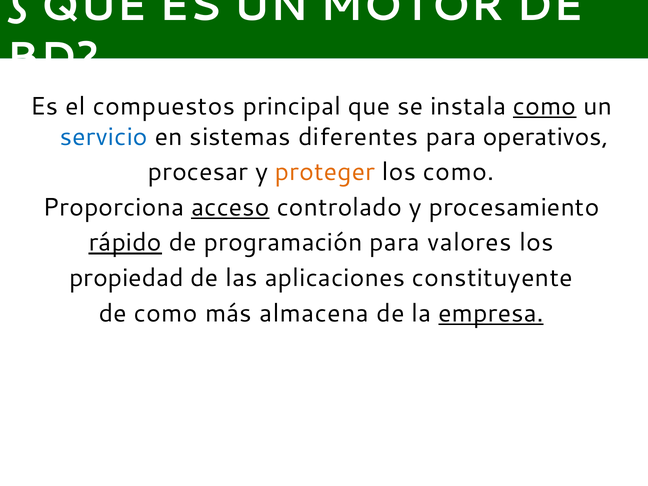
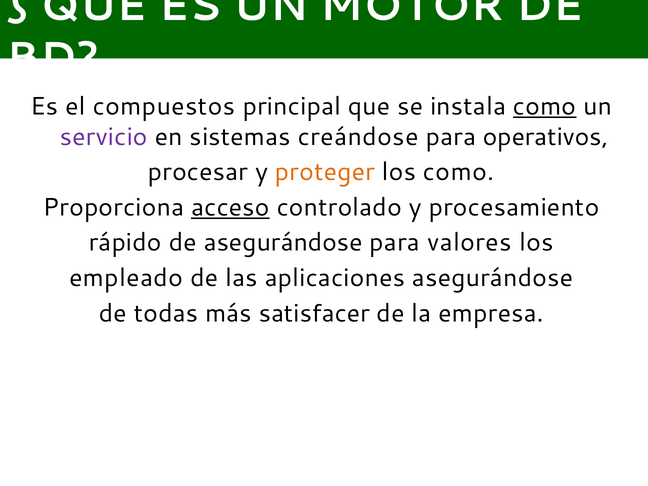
servicio colour: blue -> purple (104, 137)
diferentes: diferentes -> creándose (358, 137)
rápido underline: present -> none (125, 243)
de programación: programación -> asegurándose (283, 243)
propiedad: propiedad -> empleado (126, 278)
aplicaciones constituyente: constituyente -> asegurándose (493, 278)
de como: como -> todas (166, 313)
almacena: almacena -> satisfacer (314, 313)
empresa underline: present -> none (491, 313)
